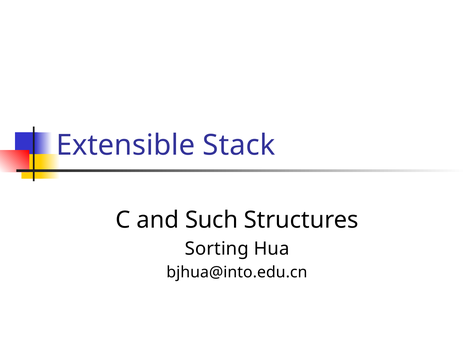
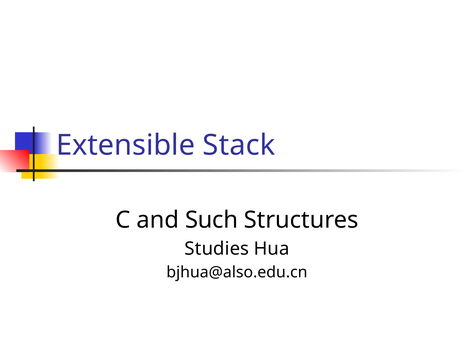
Sorting: Sorting -> Studies (217, 248)
bjhua@into.edu.cn: bjhua@into.edu.cn -> bjhua@also.edu.cn (237, 272)
